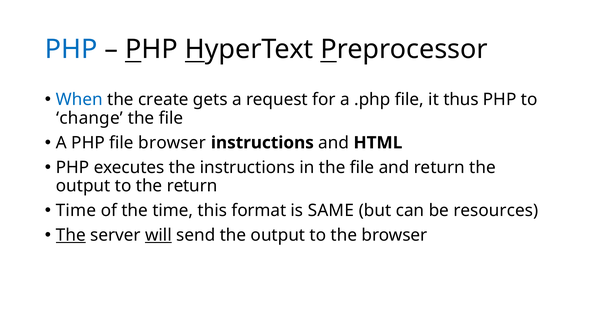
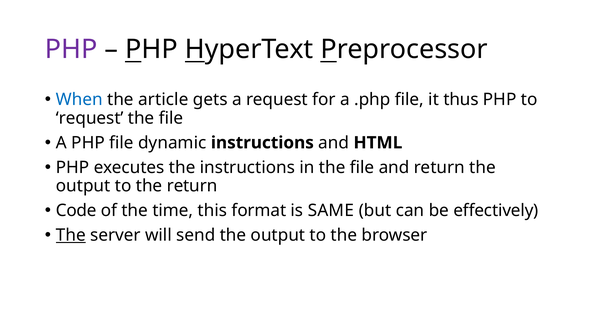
PHP colour: blue -> purple (71, 49)
create: create -> article (163, 100)
change: change -> request (90, 118)
file browser: browser -> dynamic (172, 143)
Time: Time -> Code (76, 211)
resources: resources -> effectively (496, 211)
will underline: present -> none (158, 235)
